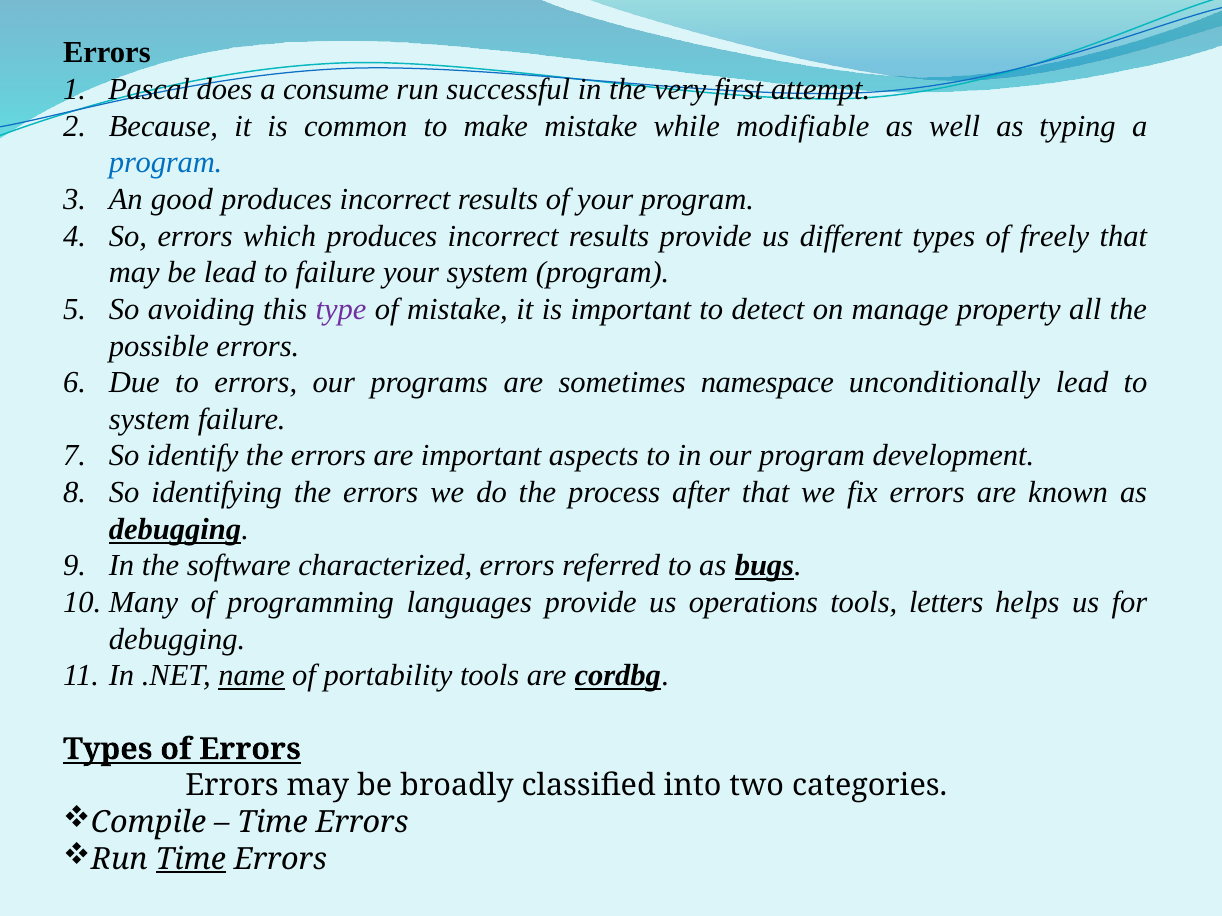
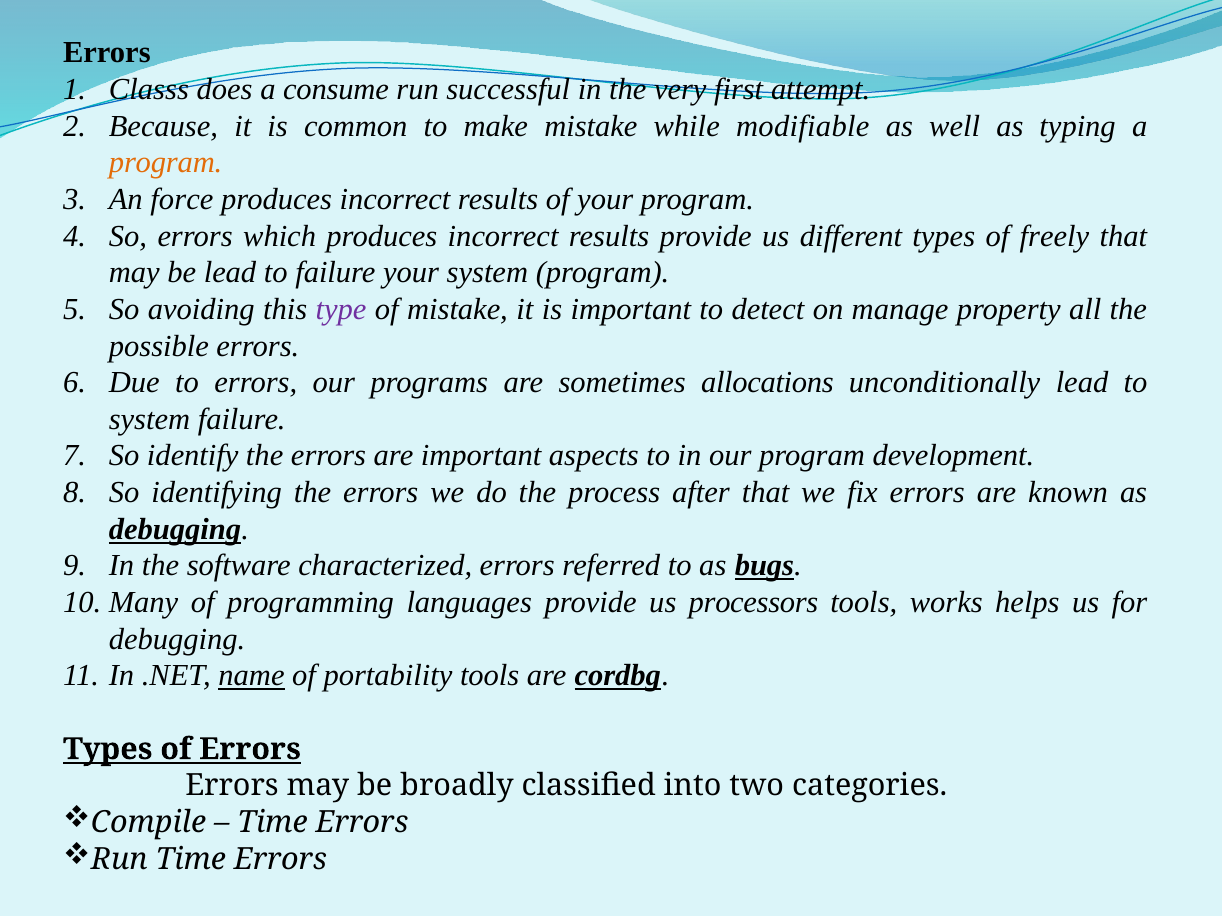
Pascal: Pascal -> Classs (149, 90)
program colour: blue -> orange (166, 163)
good: good -> force (182, 200)
namespace: namespace -> allocations (767, 383)
operations: operations -> processors (754, 603)
letters: letters -> works (946, 603)
Time underline: present -> none (191, 859)
